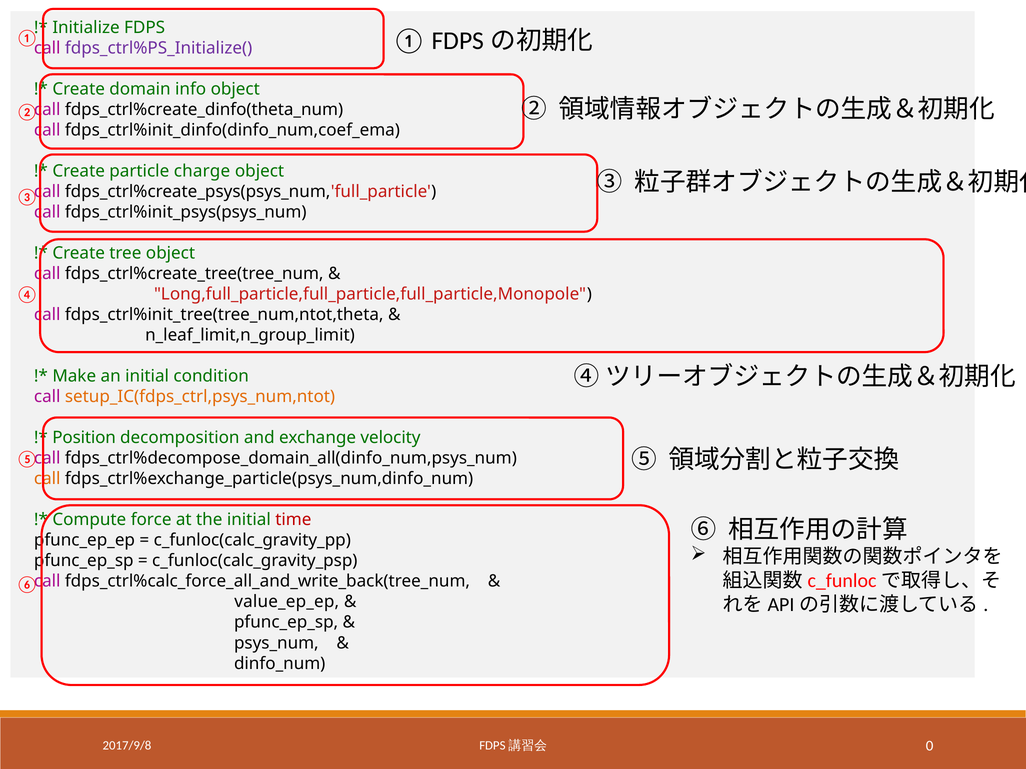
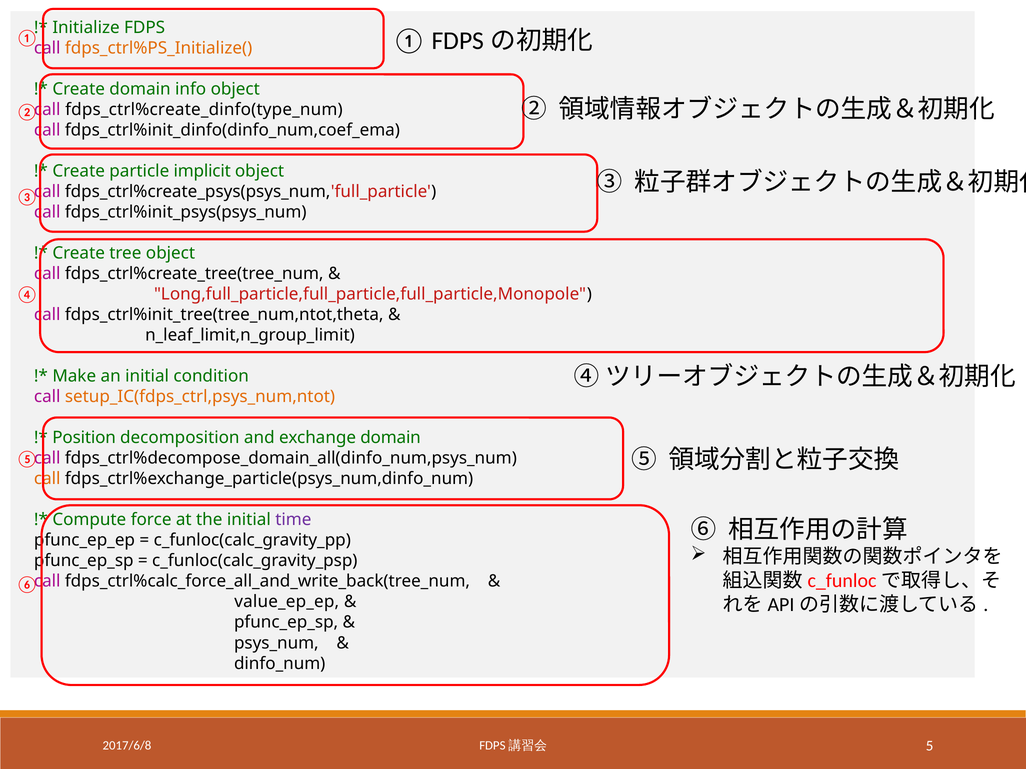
fdps_ctrl%PS_Initialize( colour: purple -> orange (159, 48)
fdps_ctrl%create_dinfo(theta_num: fdps_ctrl%create_dinfo(theta_num -> fdps_ctrl%create_dinfo(type_num (204, 110)
charge: charge -> implicit (202, 171)
exchange velocity: velocity -> domain (391, 438)
time colour: red -> purple (293, 520)
2017/9/8: 2017/9/8 -> 2017/6/8 (127, 746)
0: 0 -> 5 (930, 746)
